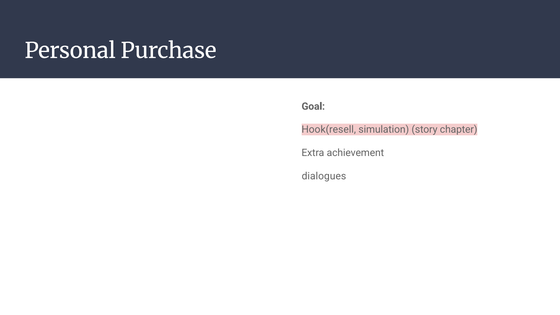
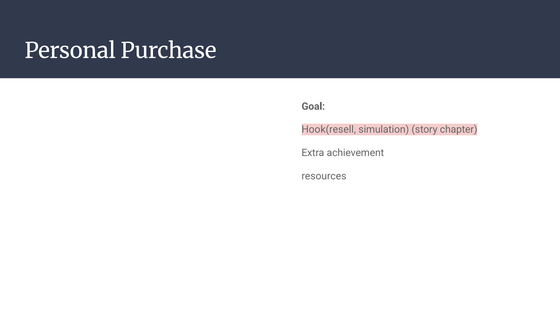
dialogues: dialogues -> resources (324, 176)
